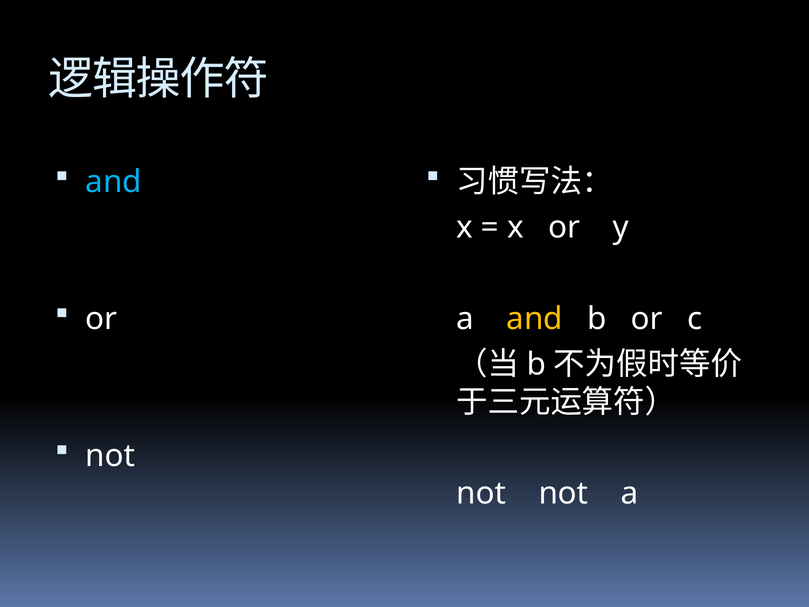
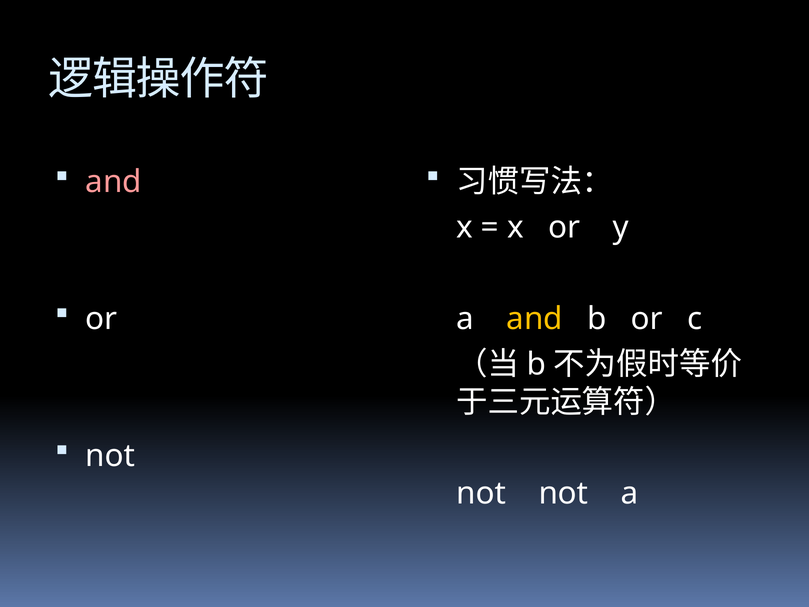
and colour: light blue -> pink (114, 182)
